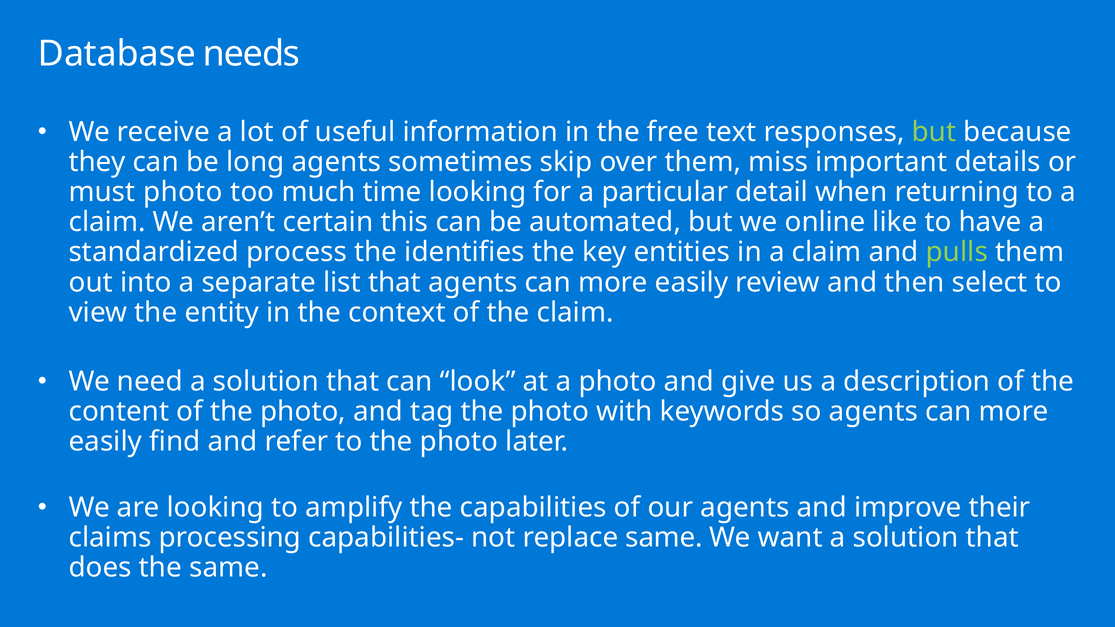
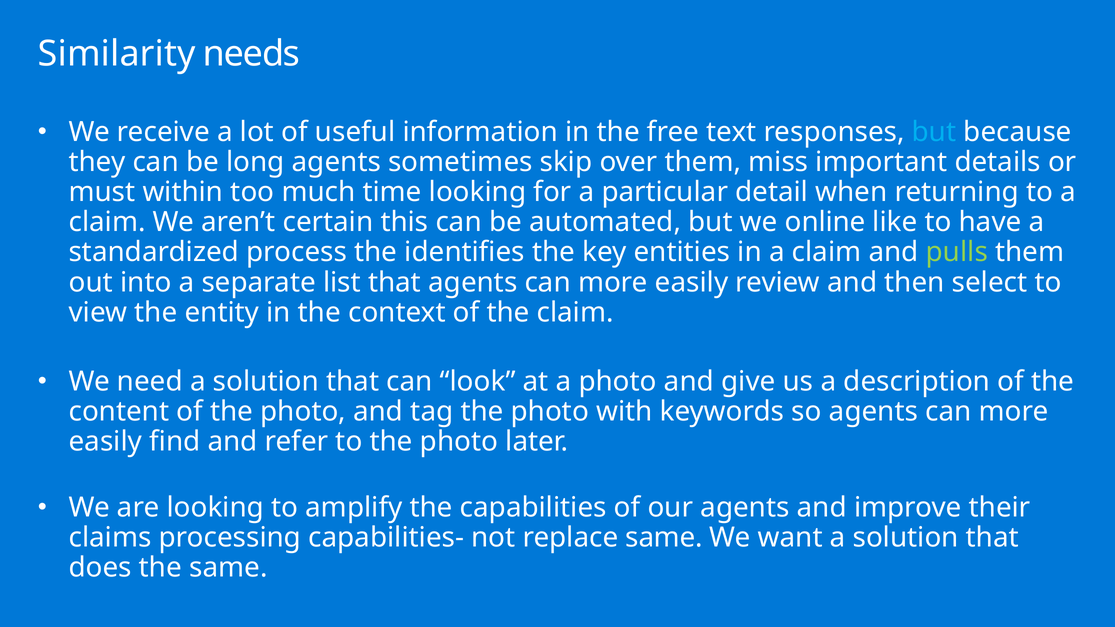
Database: Database -> Similarity (117, 54)
but colour: light green -> light blue (934, 132)
must photo: photo -> within (183, 192)
